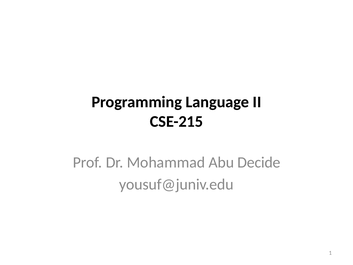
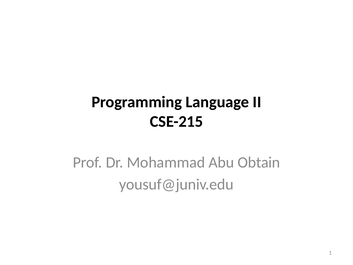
Decide: Decide -> Obtain (259, 162)
